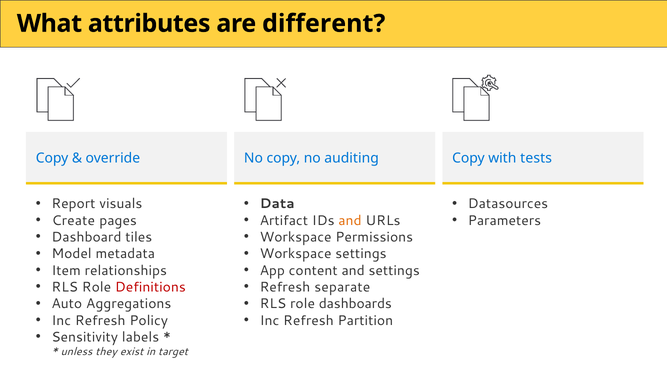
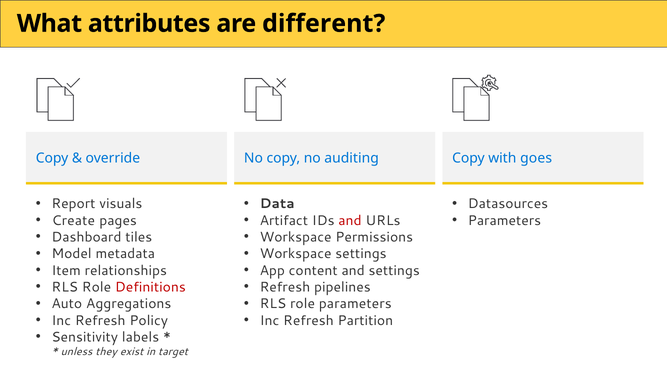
tests: tests -> goes (536, 158)
and colour: orange -> red (350, 221)
separate: separate -> pipelines (342, 287)
role dashboards: dashboards -> parameters (355, 304)
